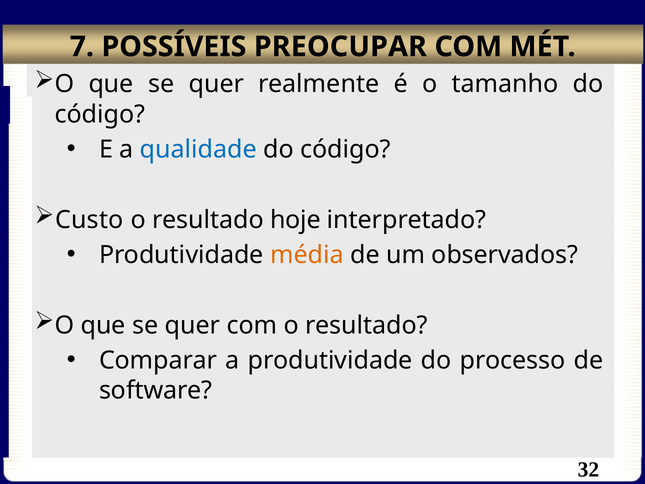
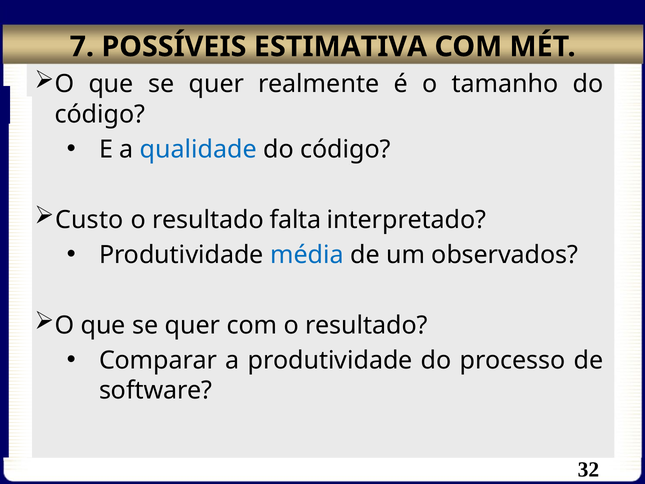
PREOCUPAR: PREOCUPAR -> ESTIMATIVA (340, 47)
hoje: hoje -> falta (295, 220)
média colour: orange -> blue (307, 255)
